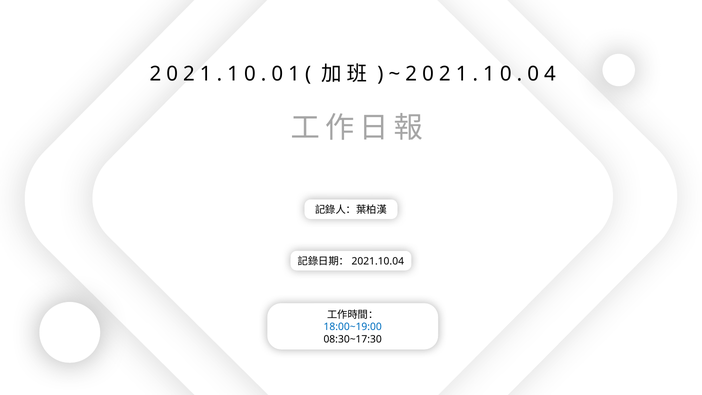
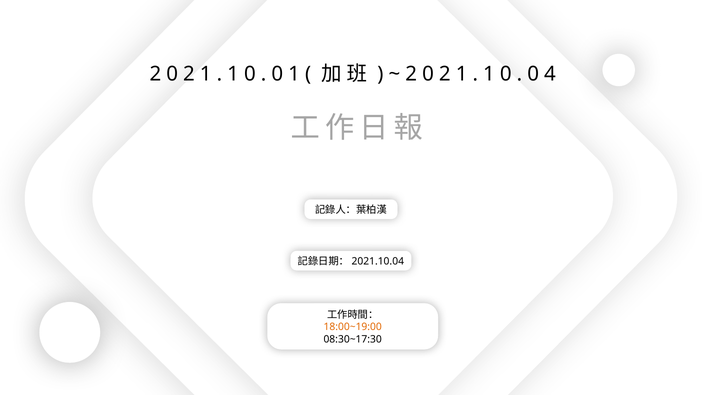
18:00~19:00 colour: blue -> orange (353, 327)
